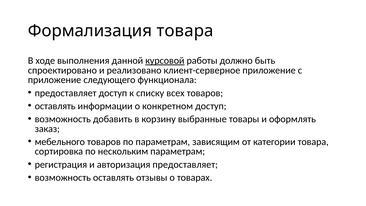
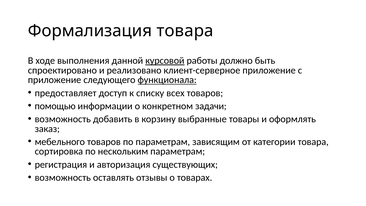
функционала underline: none -> present (167, 80)
оставлять: оставлять -> помощью (55, 106)
конкретном доступ: доступ -> задачи (211, 106)
авторизация предоставляет: предоставляет -> существующих (185, 164)
